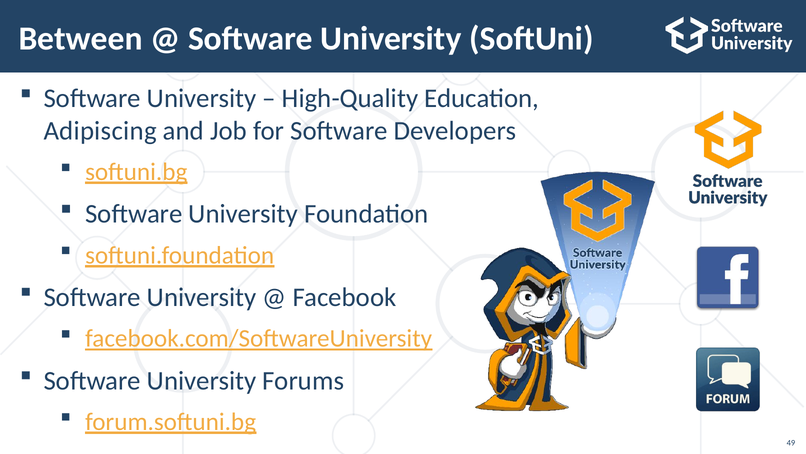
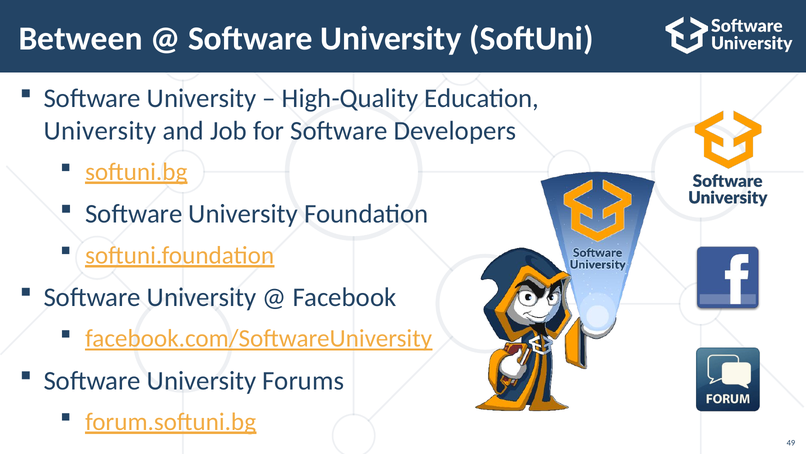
Adipiscing: Adipiscing -> University (100, 131)
